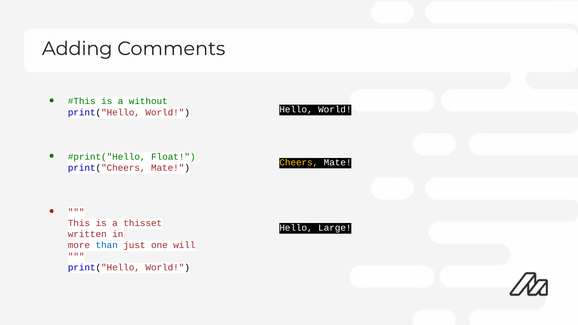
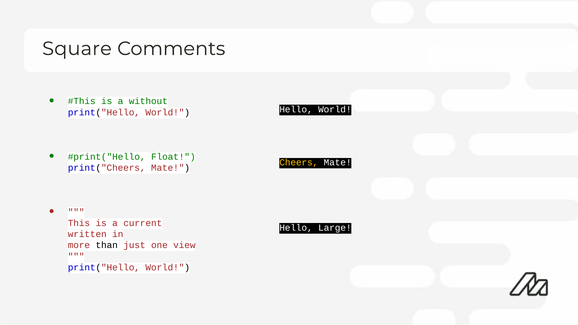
Adding: Adding -> Square (77, 49)
thisset: thisset -> current (143, 223)
than colour: blue -> black (107, 245)
will: will -> view (184, 245)
